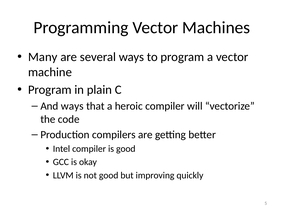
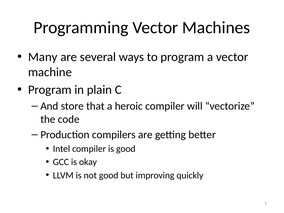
And ways: ways -> store (72, 106)
